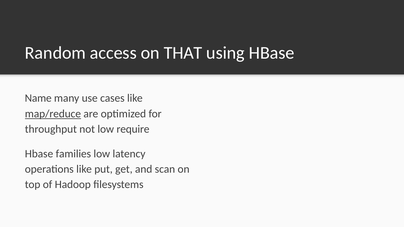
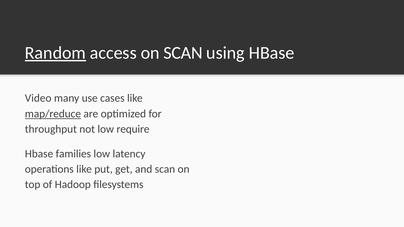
Random underline: none -> present (55, 53)
on THAT: THAT -> SCAN (183, 53)
Name: Name -> Video (38, 98)
